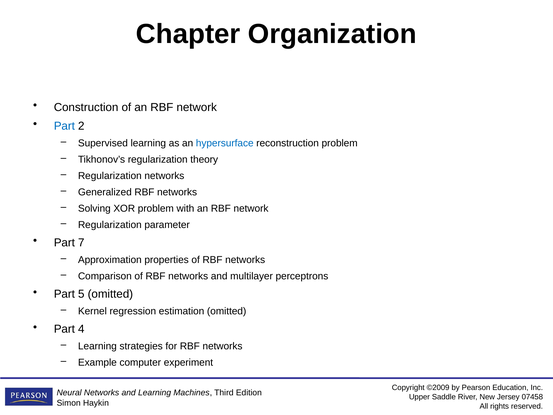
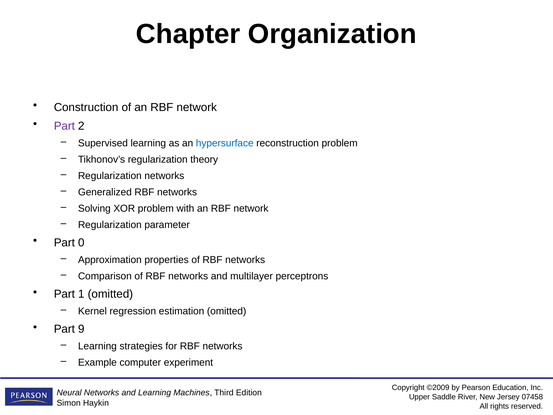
Part colour: blue -> purple (64, 126)
7: 7 -> 0 (81, 243)
5: 5 -> 1 (81, 294)
4: 4 -> 9 (81, 329)
